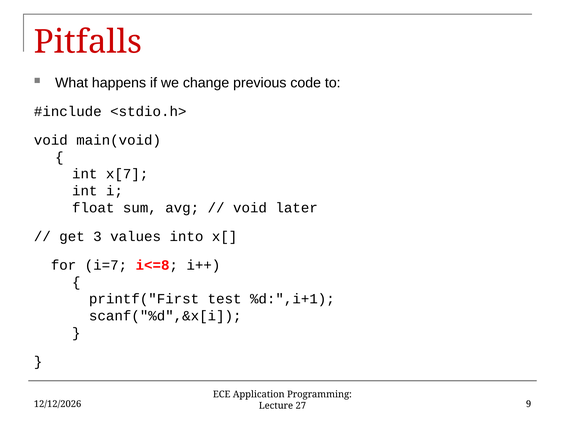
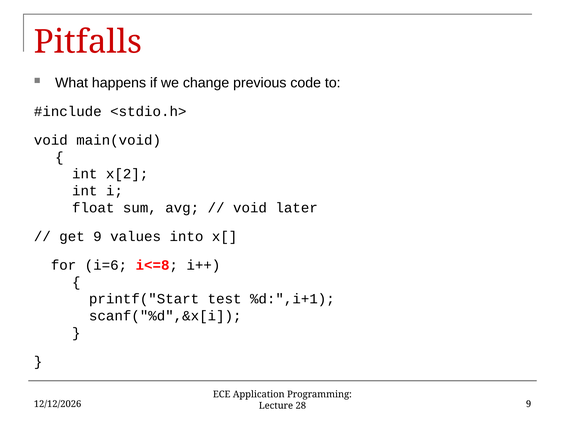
x[7: x[7 -> x[2 (127, 174)
get 3: 3 -> 9 (97, 237)
i=7: i=7 -> i=6 (106, 266)
printf("First: printf("First -> printf("Start (144, 299)
27: 27 -> 28 (301, 406)
